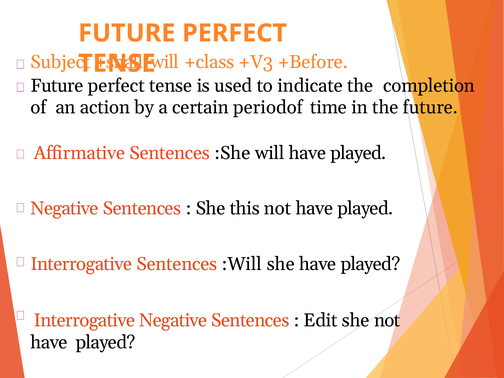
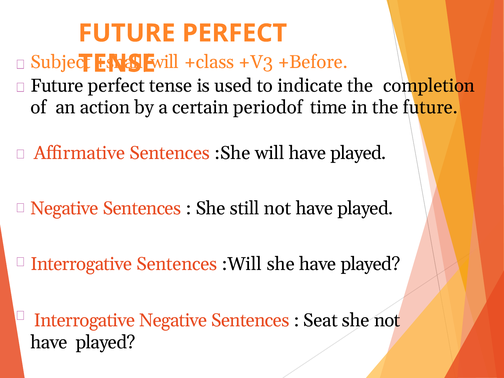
this: this -> still (245, 209)
Edit: Edit -> Seat (321, 320)
